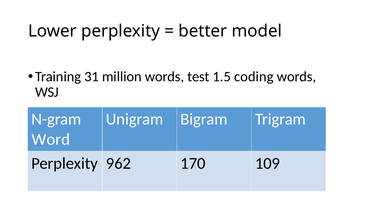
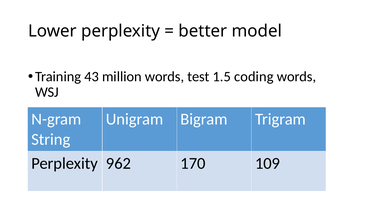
31: 31 -> 43 (92, 76)
Word: Word -> String (51, 139)
